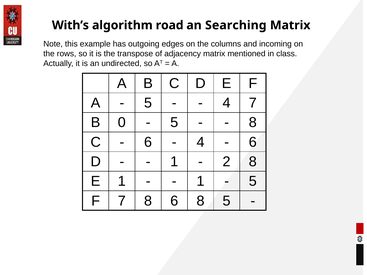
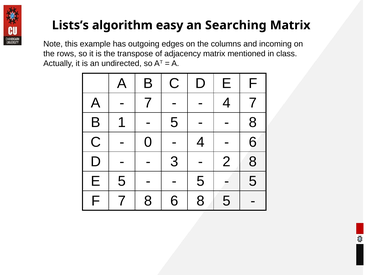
With’s: With’s -> Lists’s (70, 25)
road: road -> easy (170, 25)
5: 5 -> 7 (148, 103)
0: 0 -> 1 (122, 123)
6: 6 -> 0 (148, 142)
1: 1 -> 3 (174, 162)
E 1: 1 -> 5 (122, 181)
1: 1 -> 5 (201, 181)
